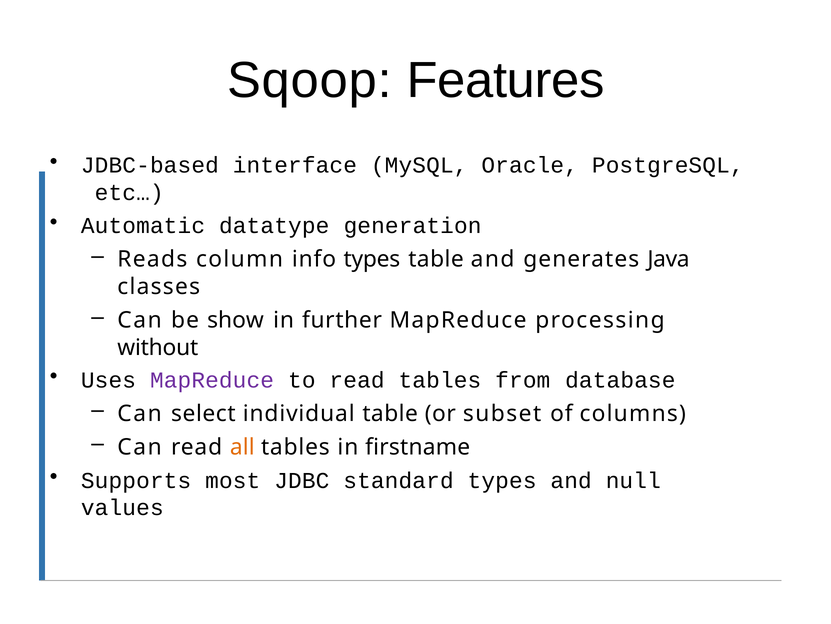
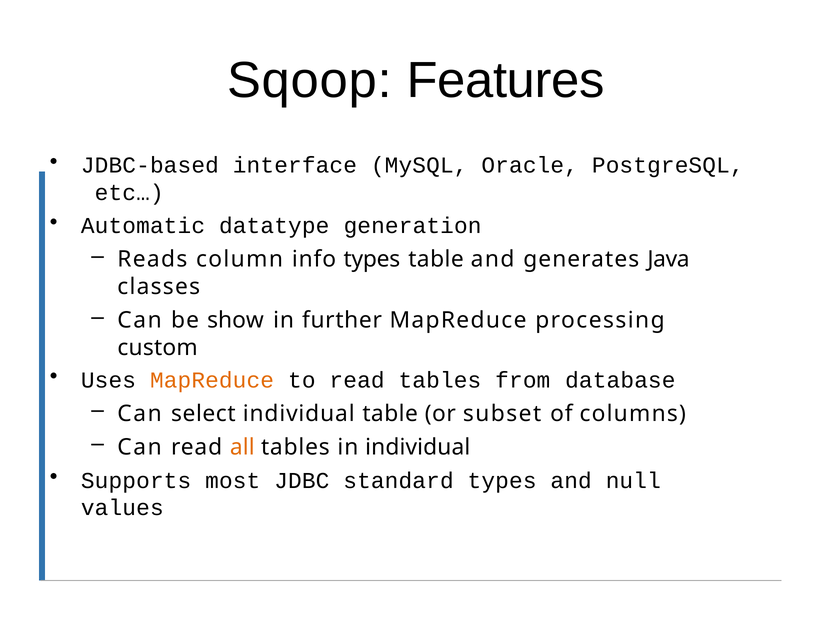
without: without -> custom (158, 348)
MapReduce colour: purple -> orange (212, 380)
in firstname: firstname -> individual (418, 447)
